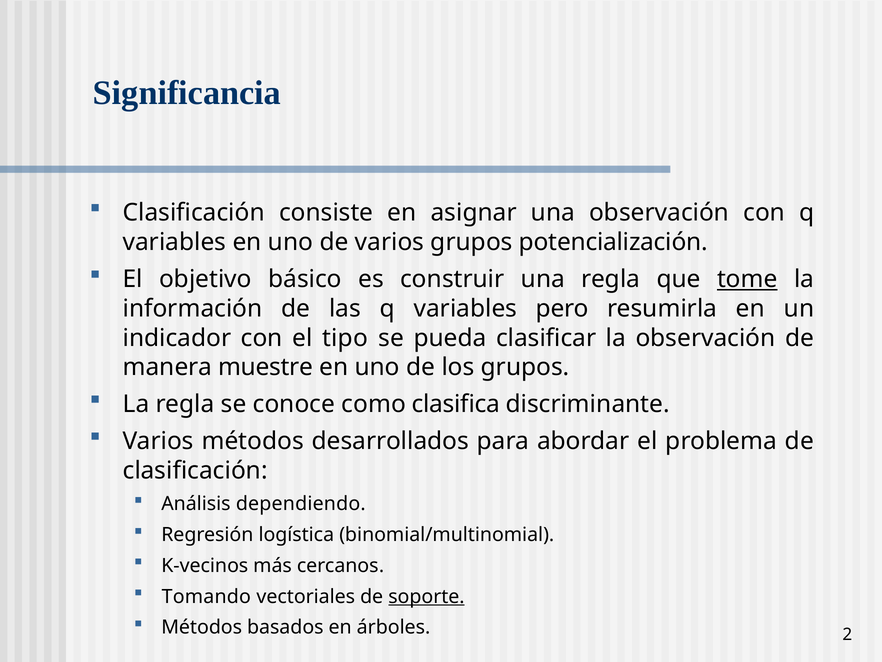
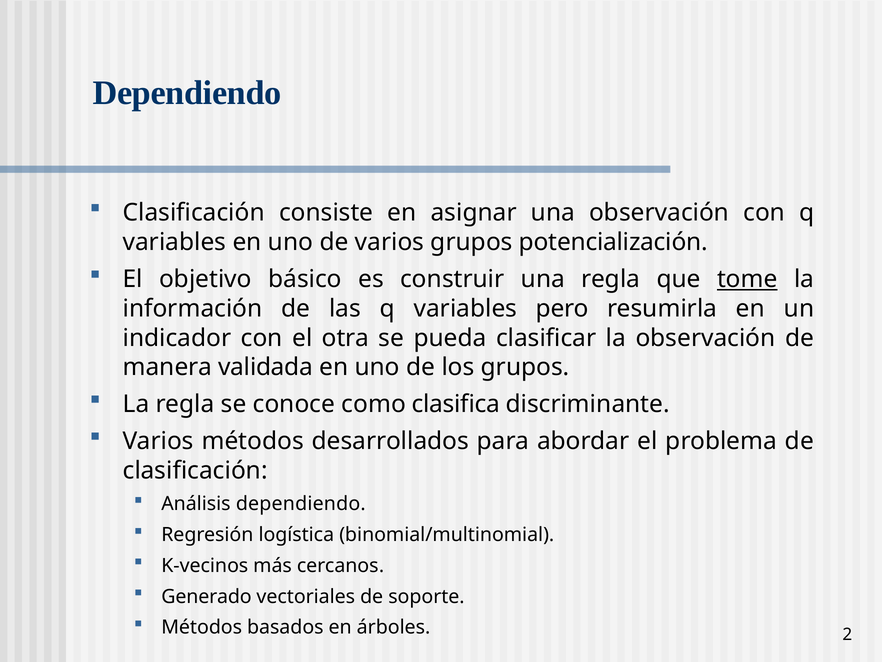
Significancia: Significancia -> Dependiendo (187, 93)
tipo: tipo -> otra (345, 338)
muestre: muestre -> validada (266, 367)
Tomando: Tomando -> Generado (206, 596)
soporte underline: present -> none (426, 596)
